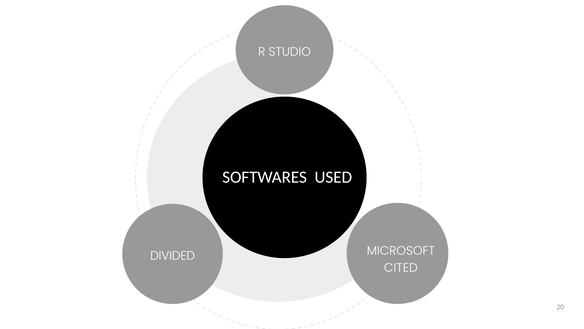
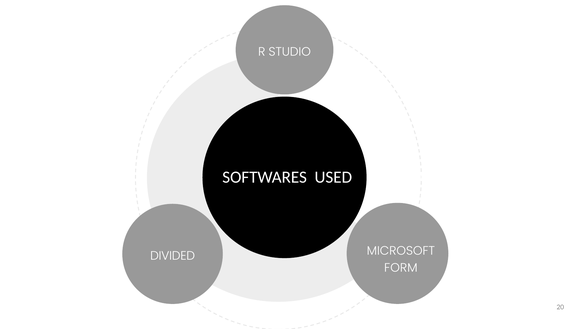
CITED: CITED -> FORM (401, 267)
